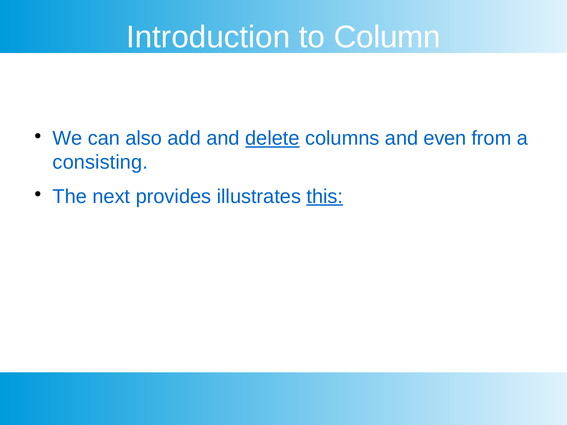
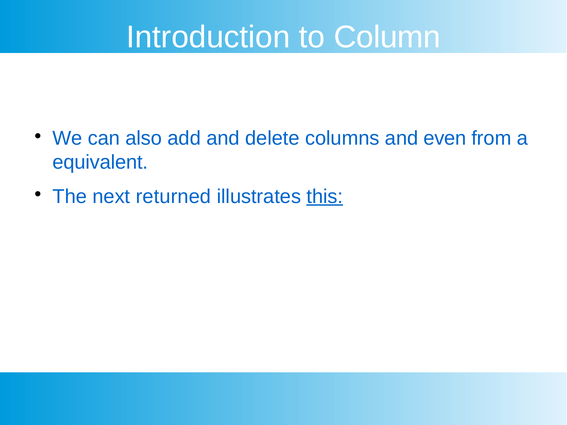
delete underline: present -> none (272, 138)
consisting: consisting -> equivalent (100, 162)
provides: provides -> returned (173, 197)
